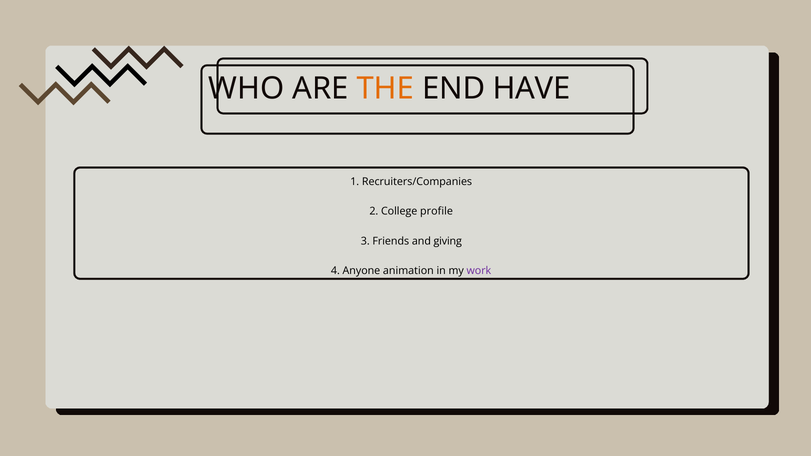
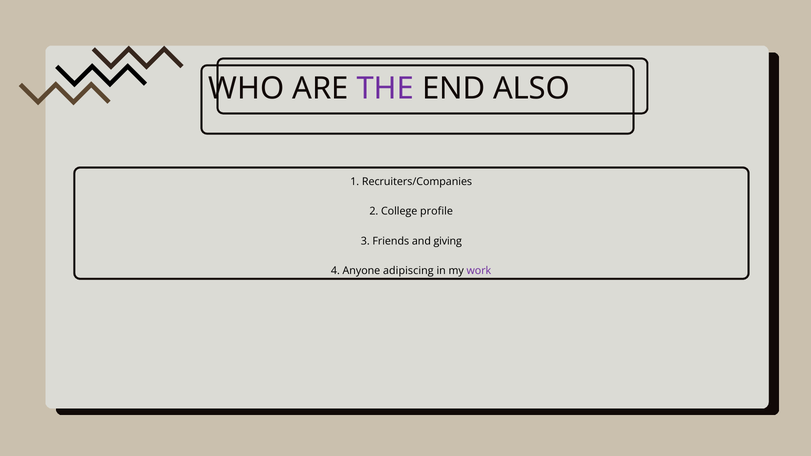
THE colour: orange -> purple (385, 89)
HAVE: HAVE -> ALSO (532, 89)
animation: animation -> adipiscing (408, 271)
